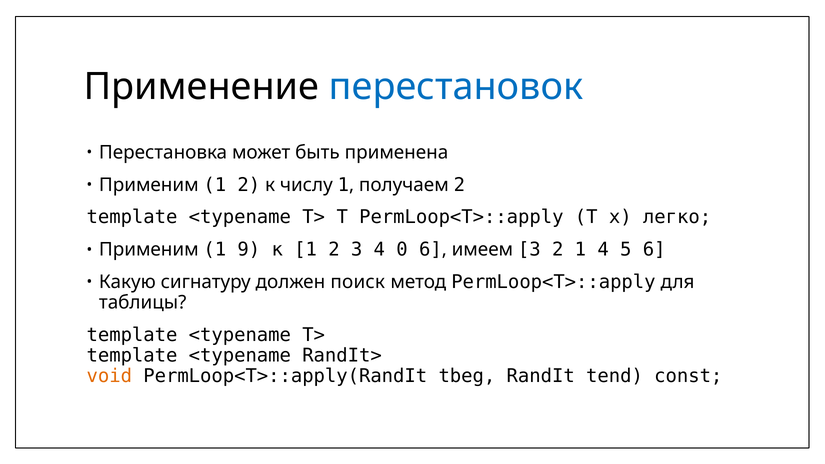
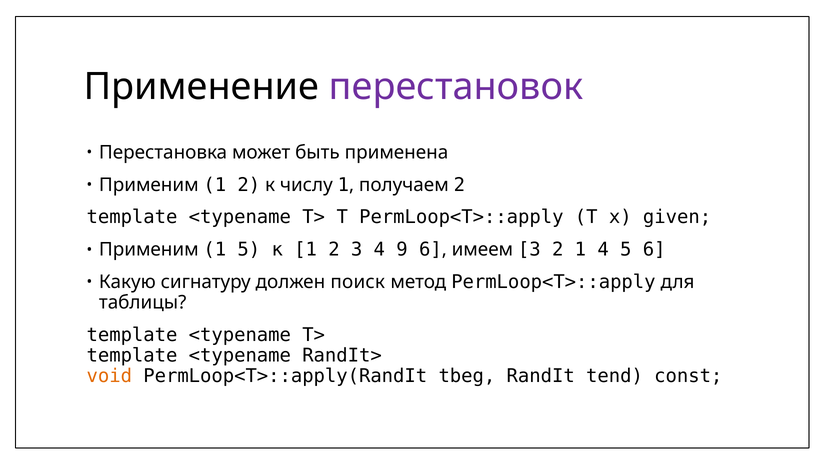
перестановок colour: blue -> purple (456, 87)
легко: легко -> given (677, 217)
1 9: 9 -> 5 (249, 250)
0: 0 -> 9 (402, 250)
